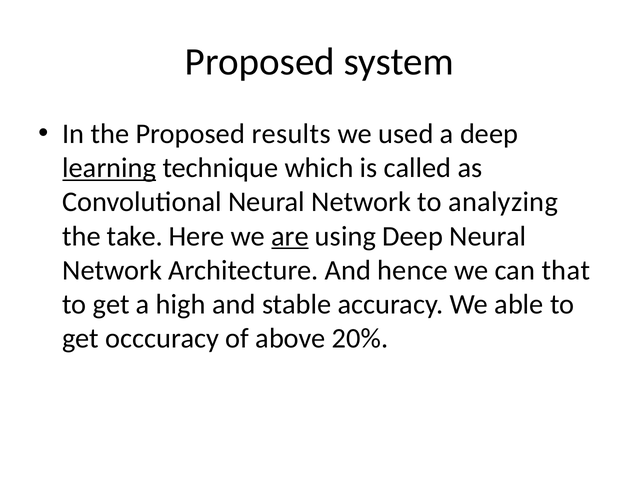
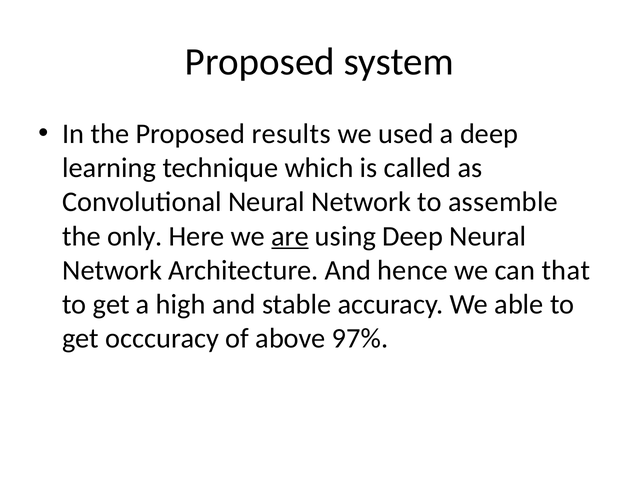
learning underline: present -> none (109, 168)
analyzing: analyzing -> assemble (503, 202)
take: take -> only (135, 236)
20%: 20% -> 97% (360, 339)
